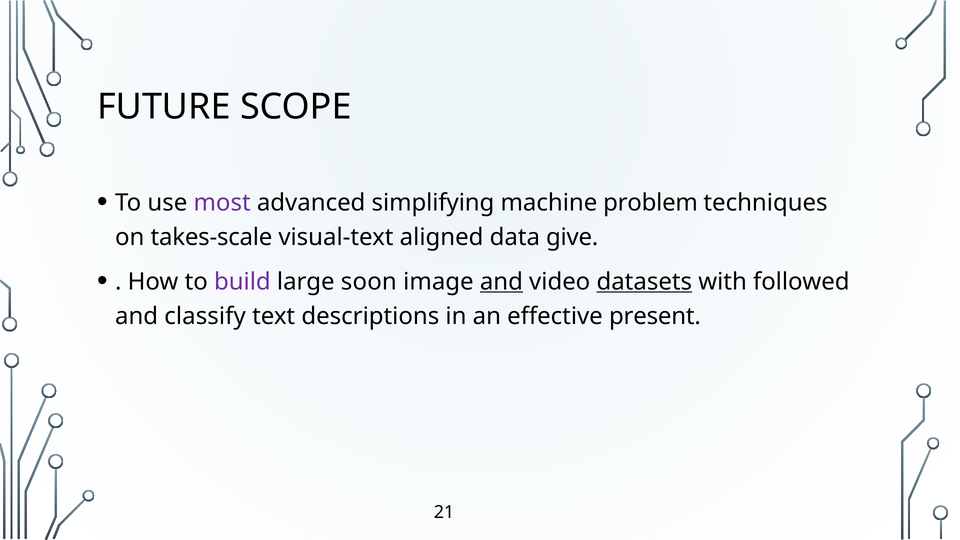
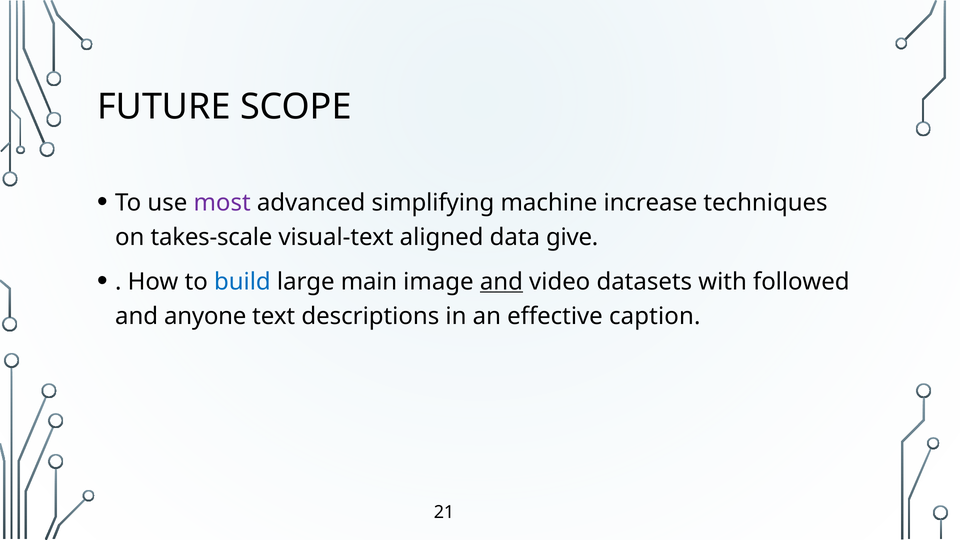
problem: problem -> increase (650, 203)
build colour: purple -> blue (242, 282)
soon: soon -> main (369, 282)
datasets underline: present -> none (644, 282)
classify: classify -> anyone (205, 316)
present: present -> caption (655, 316)
